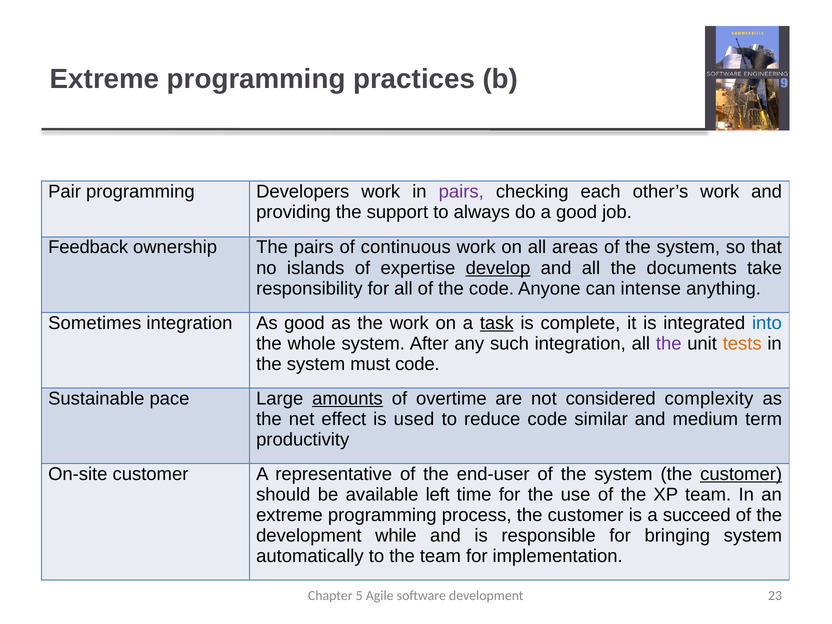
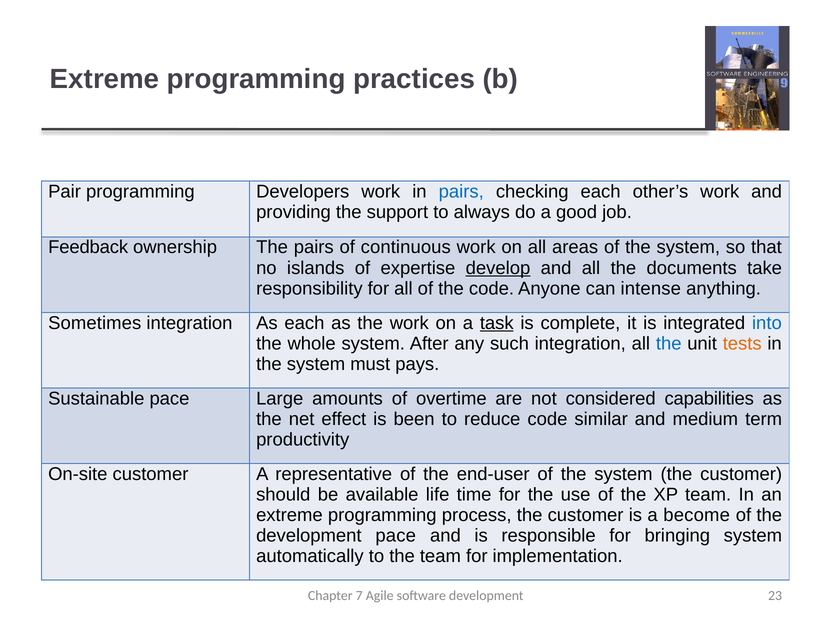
pairs colour: purple -> blue (461, 192)
As good: good -> each (304, 323)
the colour: purple -> blue (669, 343)
must code: code -> pays (417, 364)
amounts underline: present -> none (348, 398)
complexity: complexity -> capabilities (709, 398)
used: used -> been (414, 419)
customer underline: present -> none (741, 474)
left: left -> life (438, 495)
succeed: succeed -> become (697, 515)
development while: while -> pace (396, 536)
5: 5 -> 7 (359, 596)
